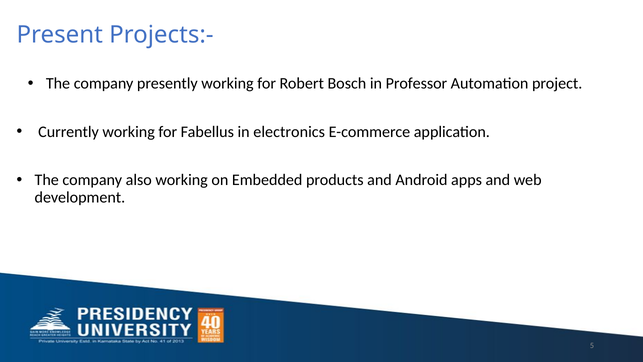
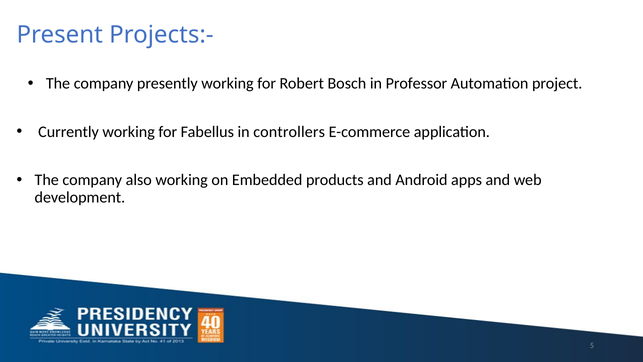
electronics: electronics -> controllers (289, 132)
